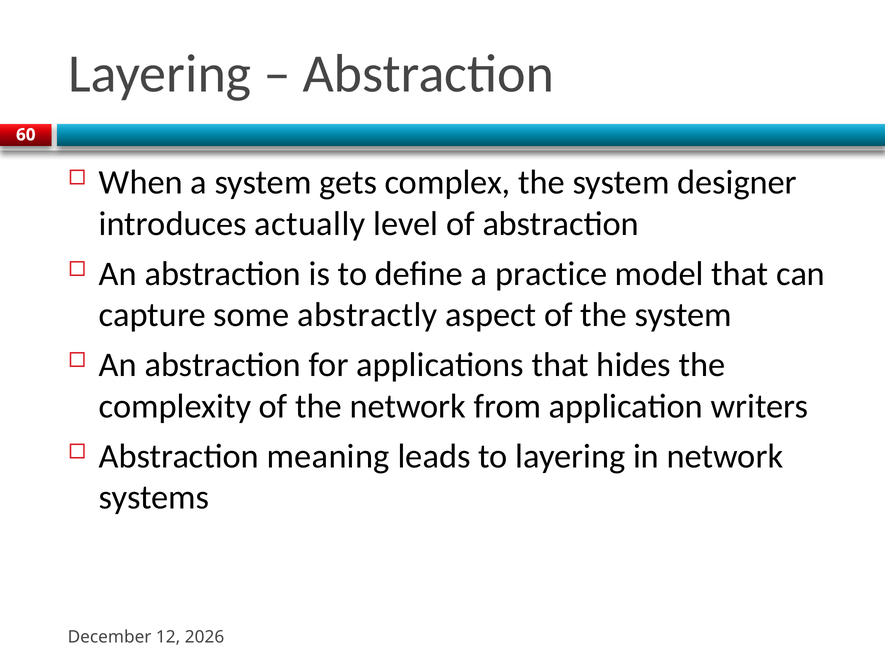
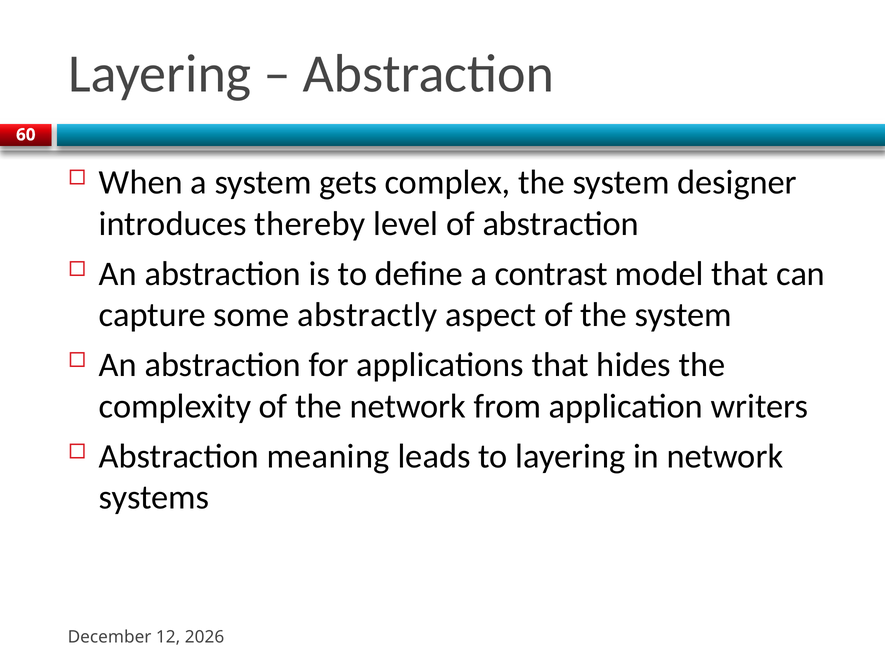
actually: actually -> thereby (310, 224)
practice: practice -> contrast (551, 274)
